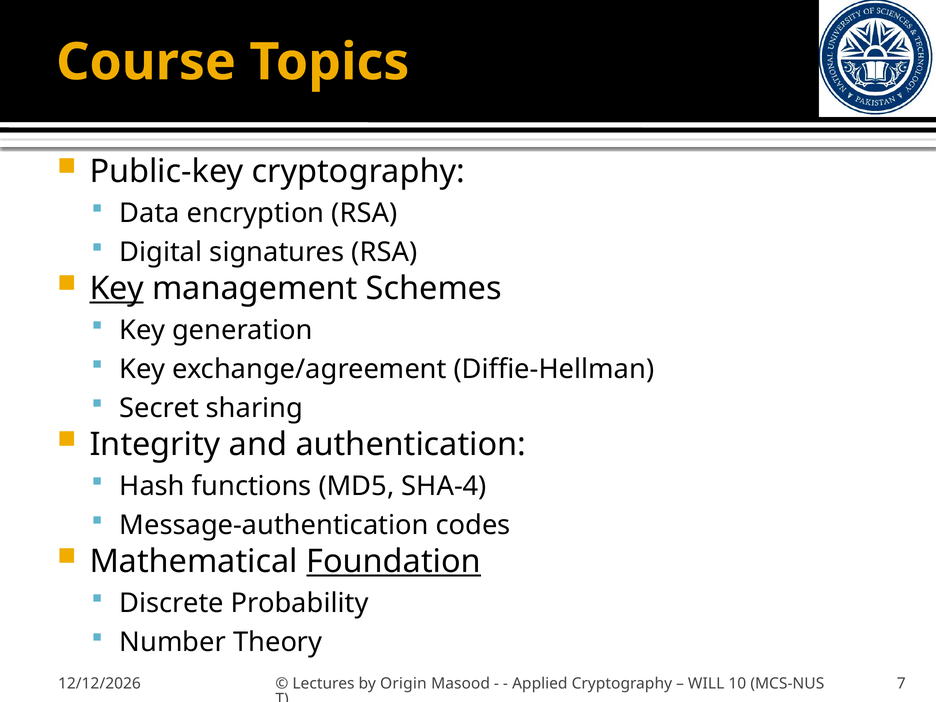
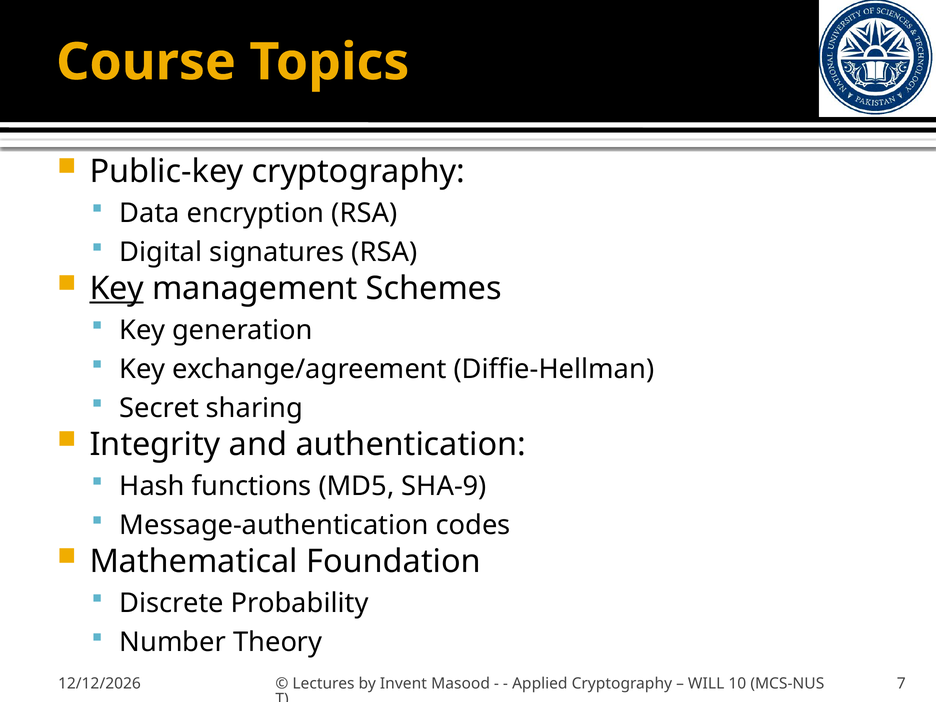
SHA-4: SHA-4 -> SHA-9 (444, 486)
Foundation underline: present -> none (394, 561)
Origin: Origin -> Invent (403, 683)
